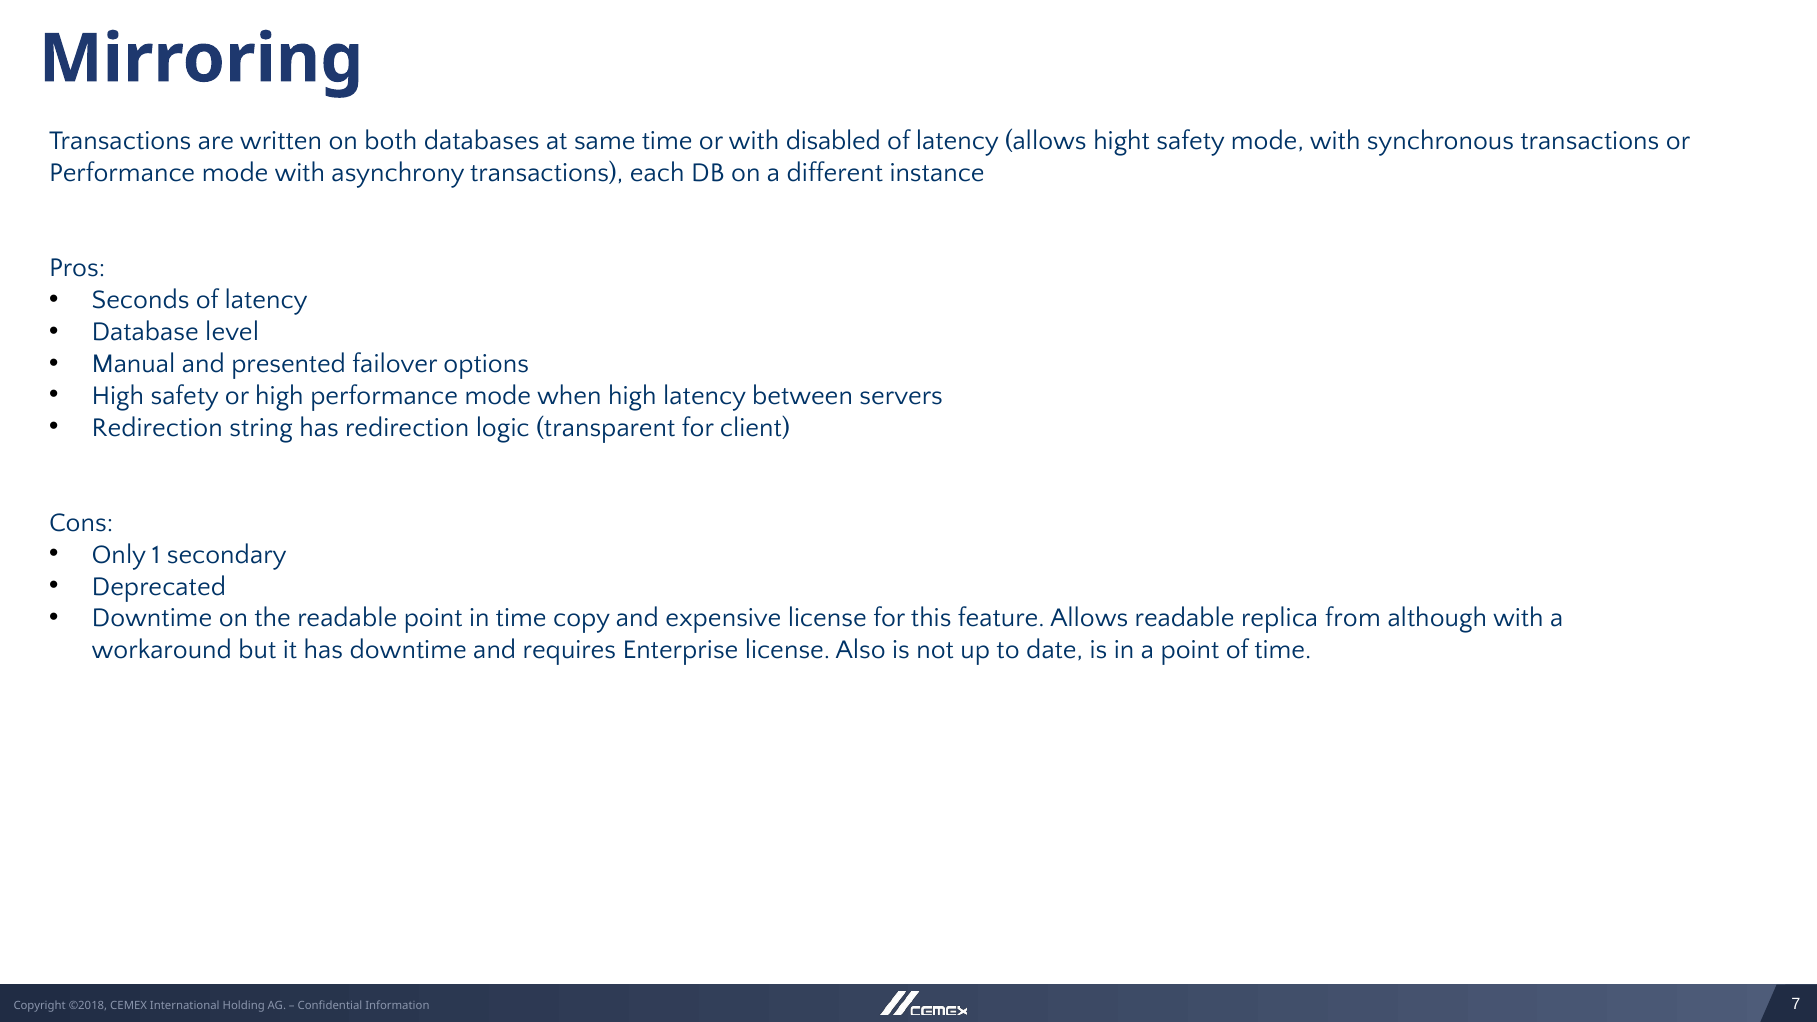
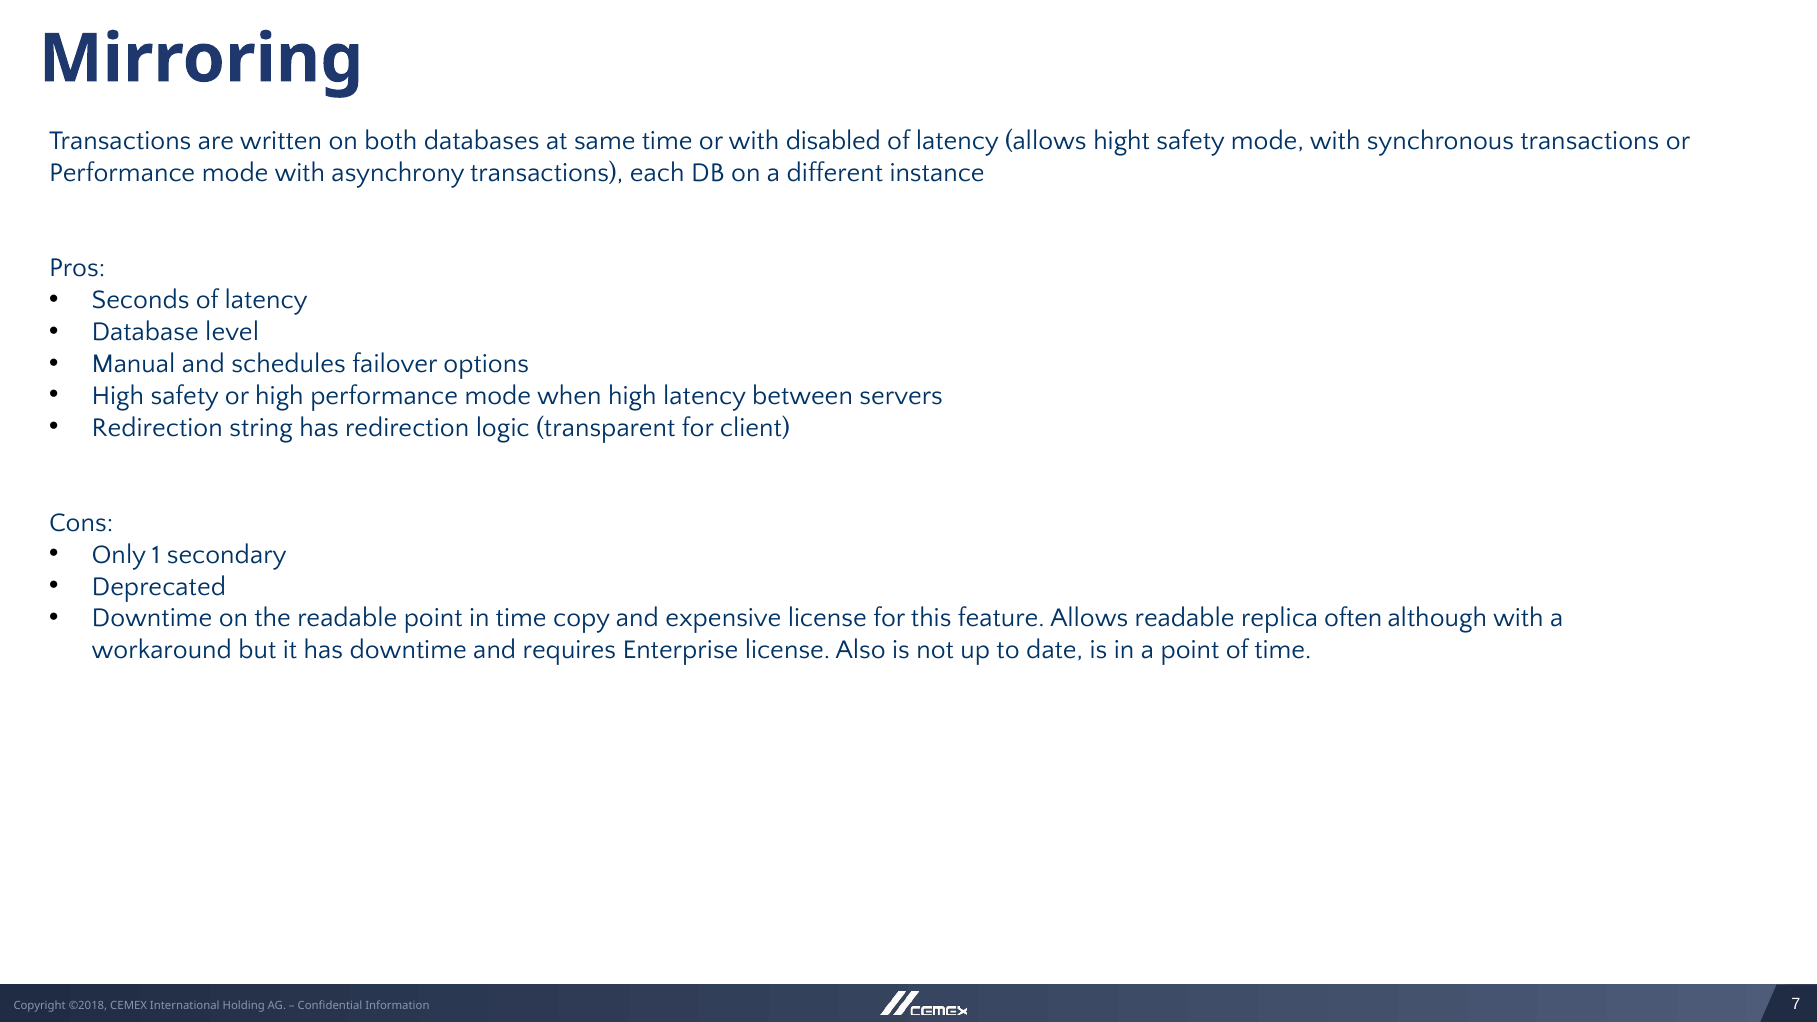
presented: presented -> schedules (289, 364)
from: from -> often (1353, 618)
